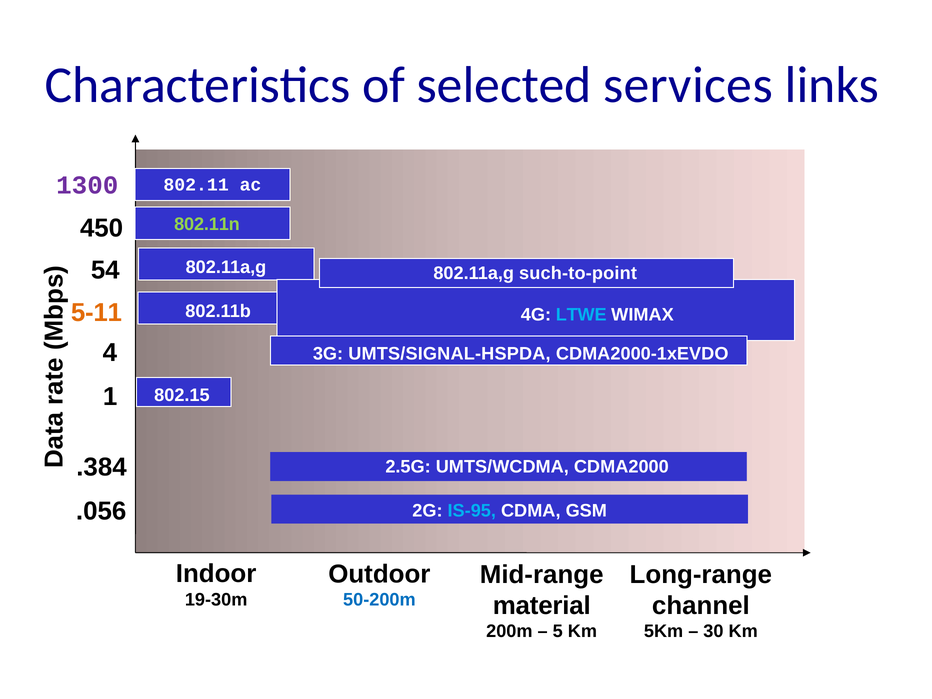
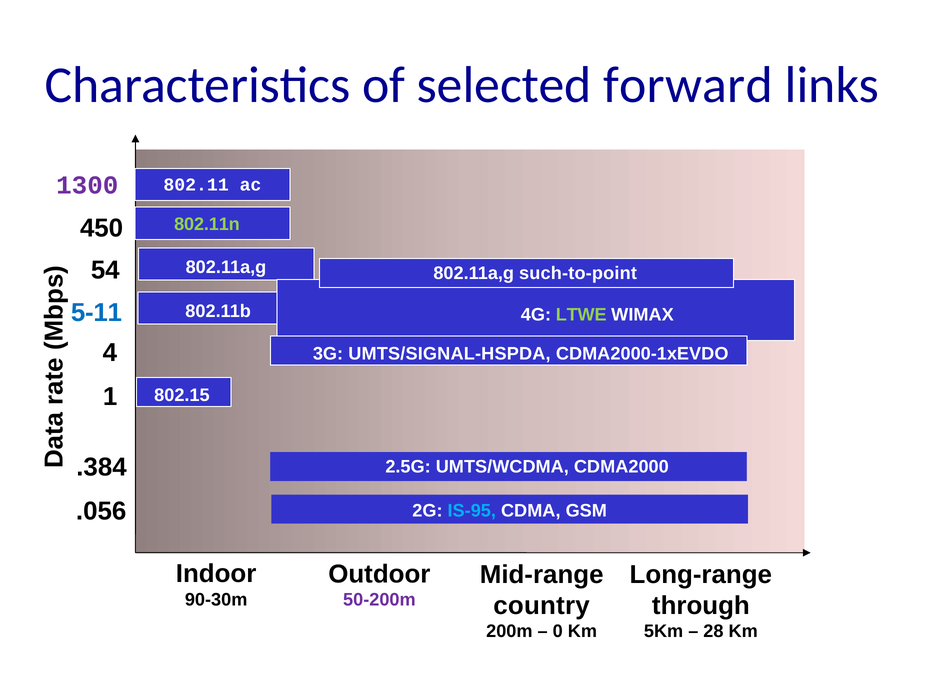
services: services -> forward (688, 85)
5-11 colour: orange -> blue (96, 313)
LTWE colour: light blue -> light green (581, 315)
19-30m: 19-30m -> 90-30m (216, 600)
50-200m colour: blue -> purple (379, 600)
material: material -> country (542, 606)
channel: channel -> through (701, 606)
5: 5 -> 0 (558, 631)
30: 30 -> 28 (713, 631)
